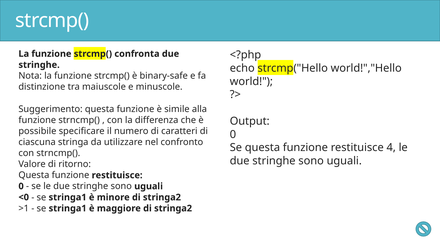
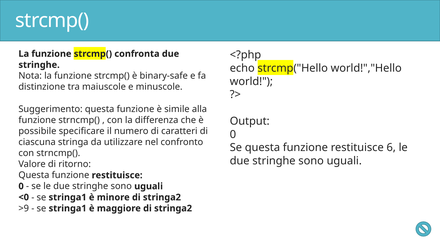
4: 4 -> 6 (391, 147)
>1: >1 -> >9 (24, 208)
